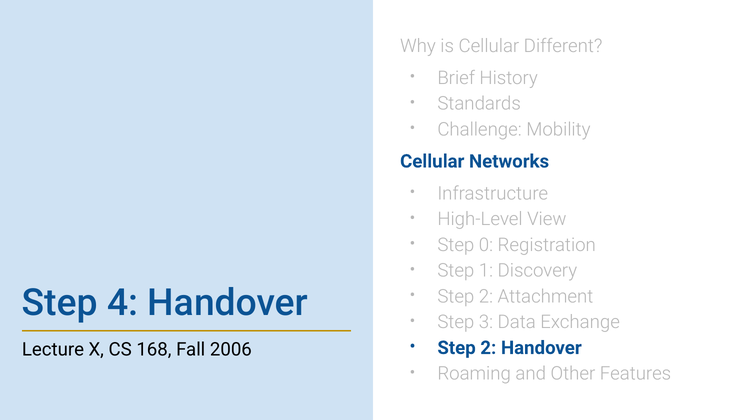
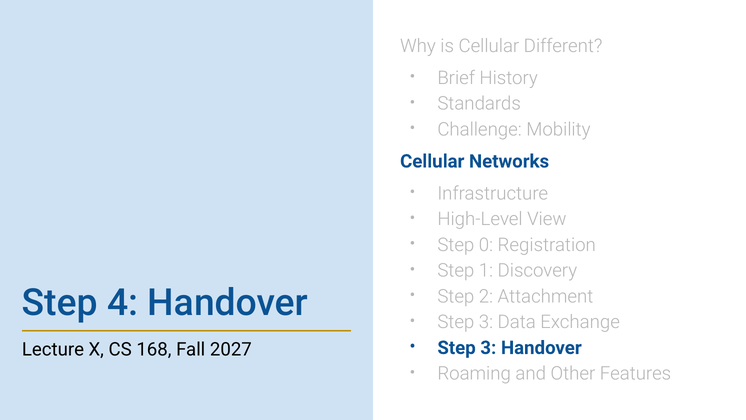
2: 2 -> 3 (488, 348)
2006: 2006 -> 2027 (231, 349)
